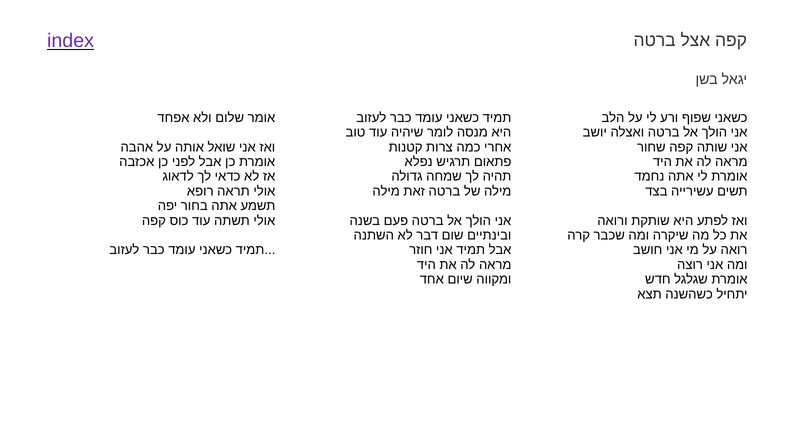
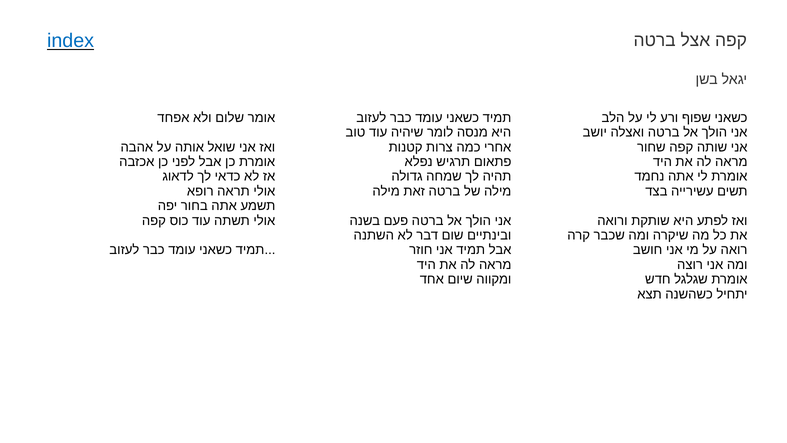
index colour: purple -> blue (71, 41)
